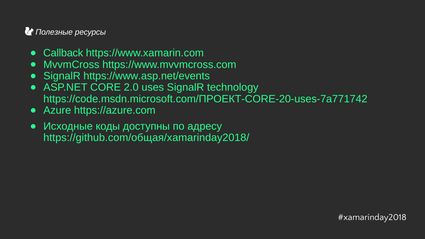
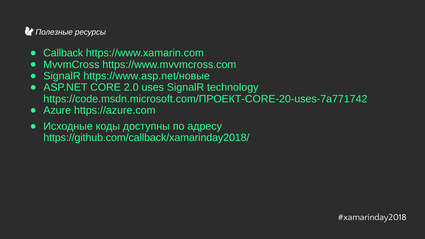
https://www.asp.net/events: https://www.asp.net/events -> https://www.asp.net/новые (147, 76)
https://github.com/общая/xamarinday2018/: https://github.com/общая/xamarinday2018/ -> https://github.com/callback/xamarinday2018/ (146, 138)
